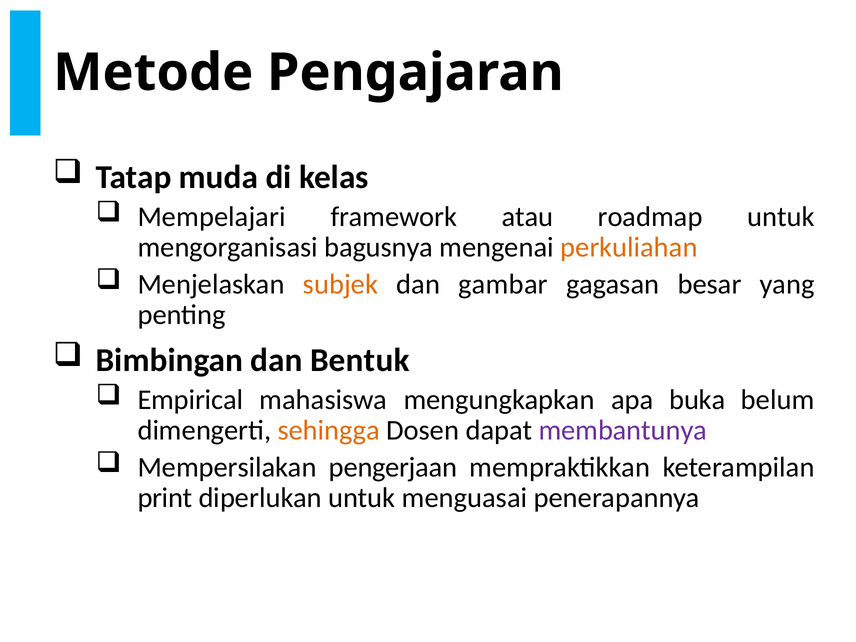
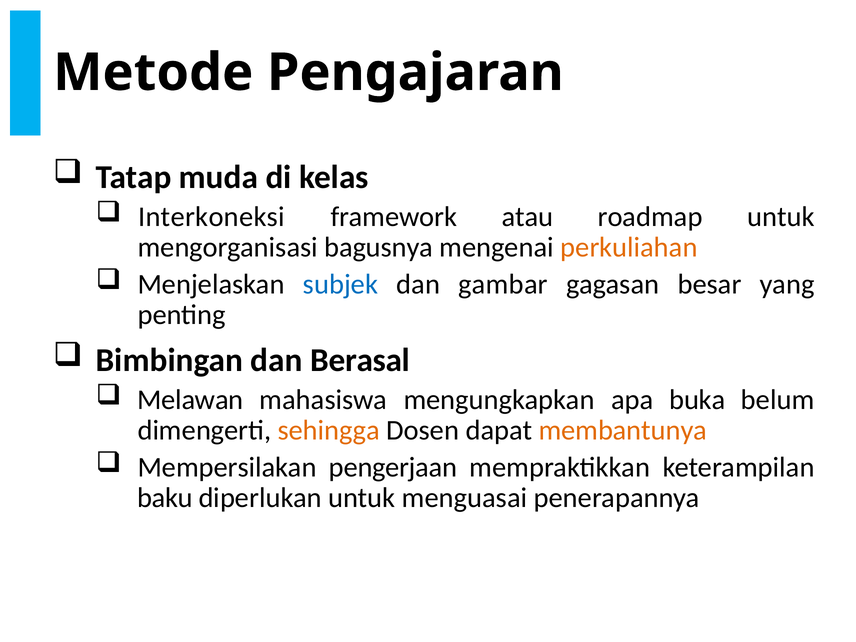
Mempelajari: Mempelajari -> Interkoneksi (211, 217)
subjek colour: orange -> blue (340, 284)
Bentuk: Bentuk -> Berasal (360, 360)
Empirical: Empirical -> Melawan (190, 400)
membantunya colour: purple -> orange (623, 430)
print: print -> baku (165, 498)
